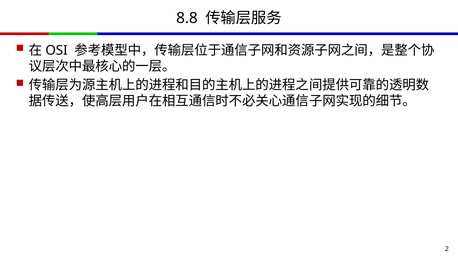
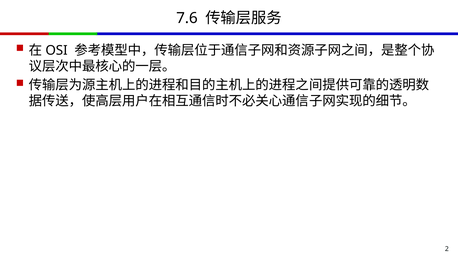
8.8: 8.8 -> 7.6 (187, 18)
